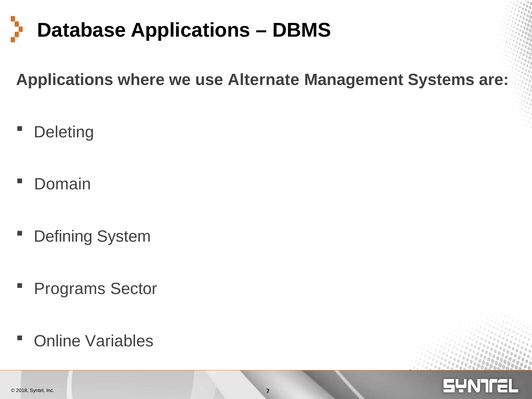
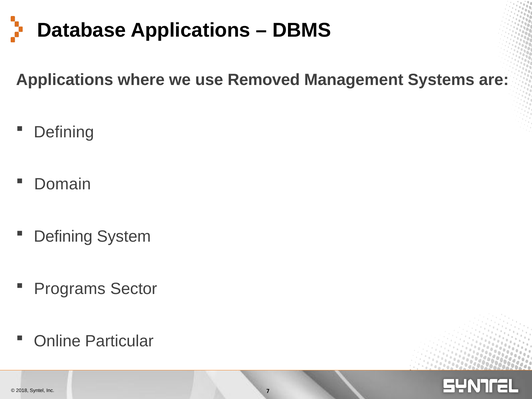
Alternate: Alternate -> Removed (264, 80)
Deleting: Deleting -> Defining (64, 132)
Variables: Variables -> Particular (119, 341)
